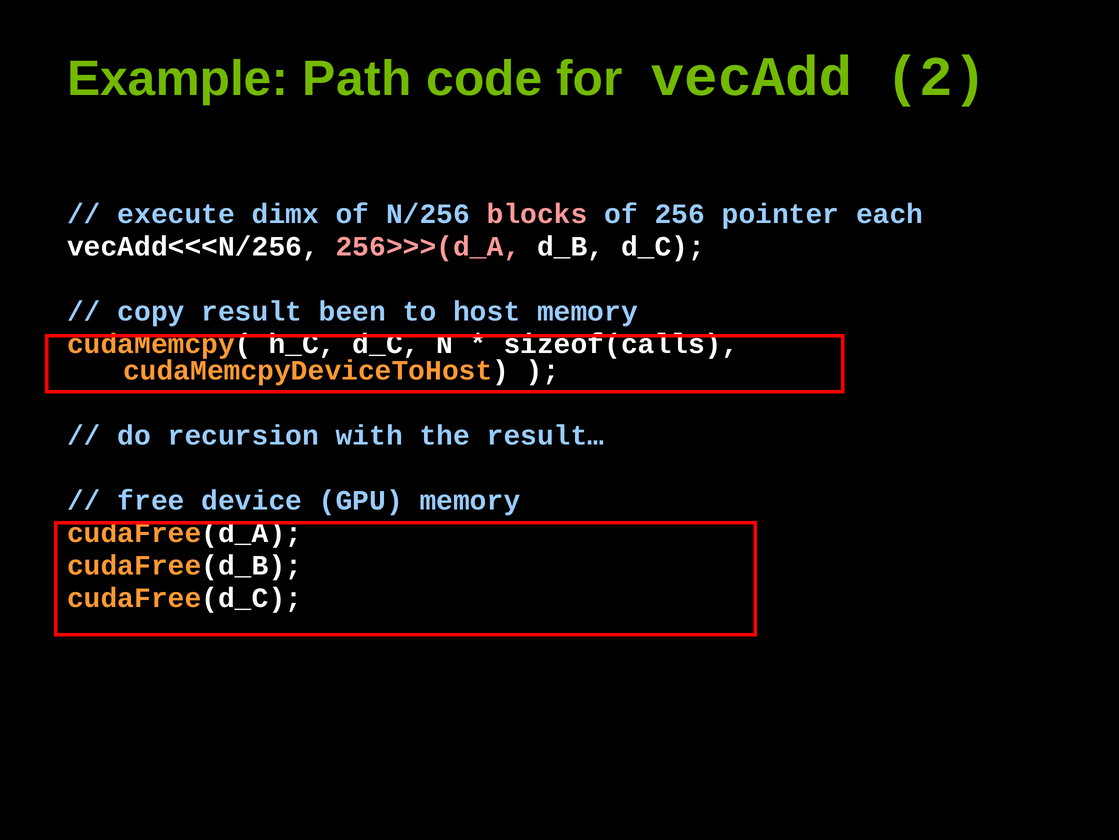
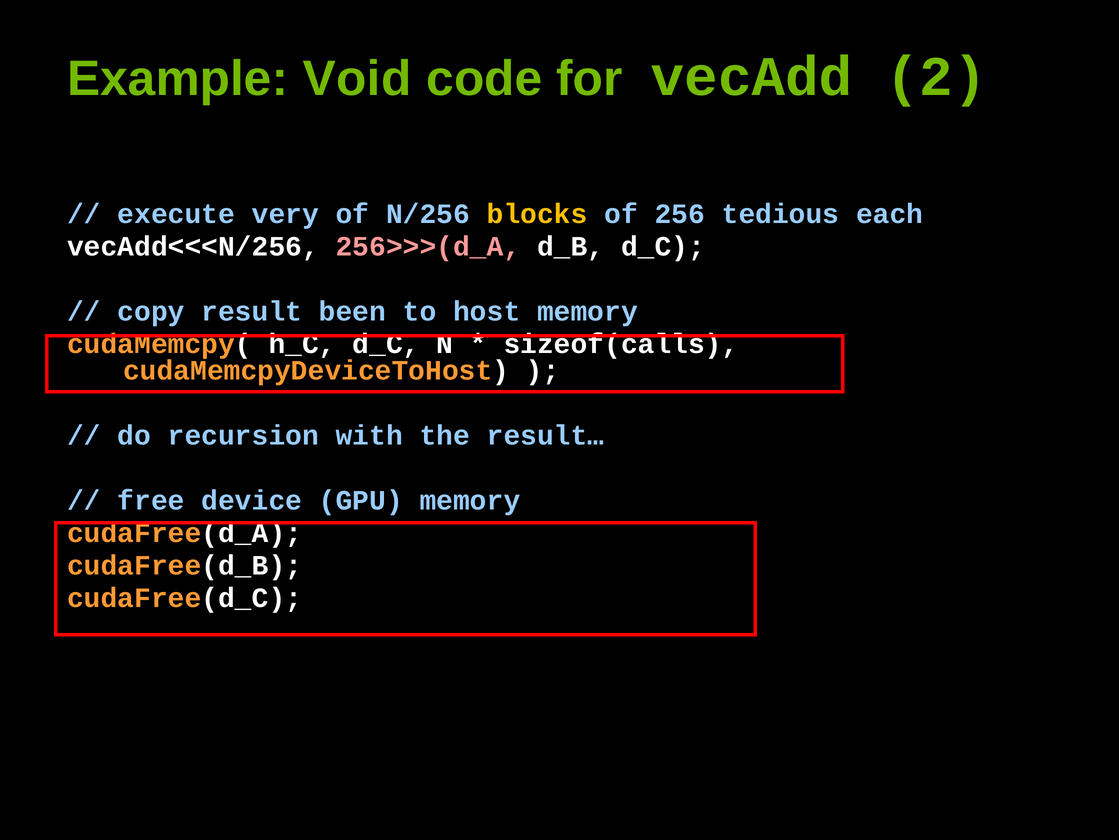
Path: Path -> Void (357, 79)
dimx: dimx -> very (285, 214)
blocks colour: pink -> yellow (537, 214)
pointer: pointer -> tedious (781, 214)
